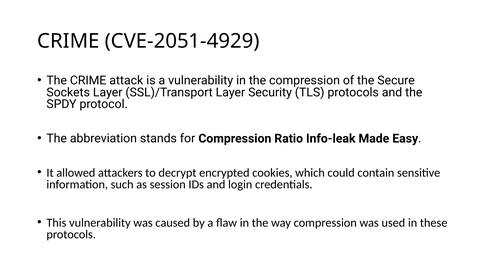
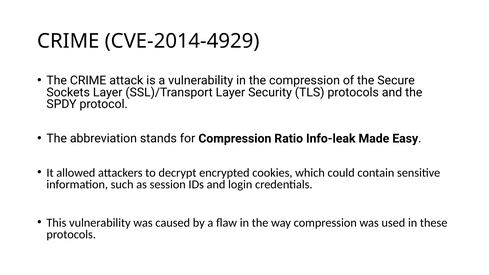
CVE-2051-4929: CVE-2051-4929 -> CVE-2014-4929 (182, 41)
